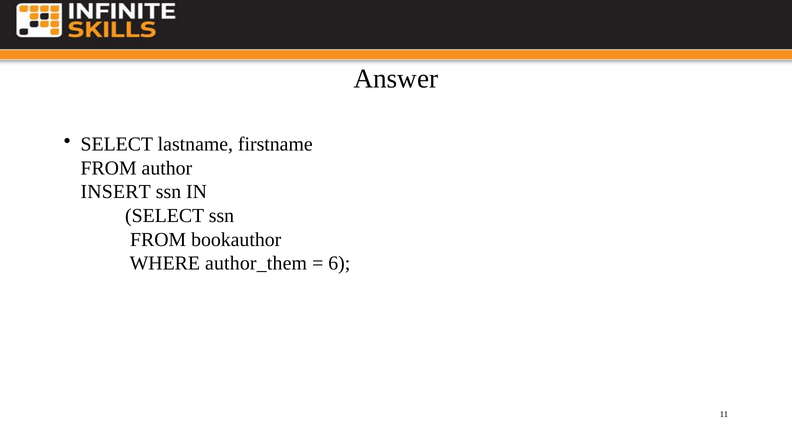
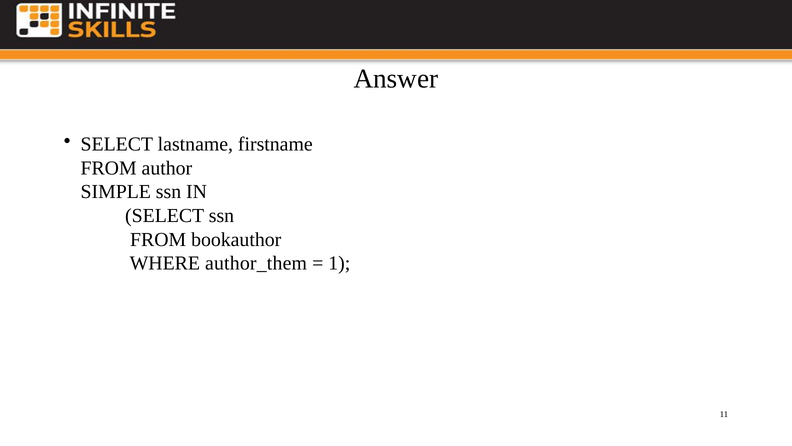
INSERT: INSERT -> SIMPLE (116, 192)
6: 6 -> 1 (339, 263)
